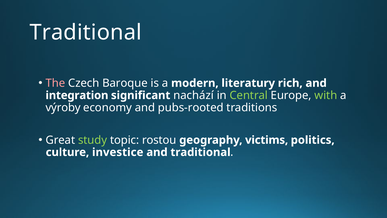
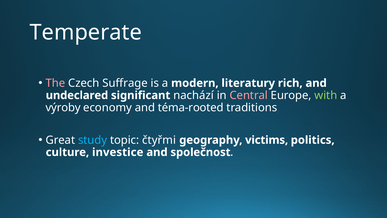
Traditional: Traditional -> Temperate (86, 32)
Baroque: Baroque -> Suffrage (125, 83)
integration: integration -> undeclared (77, 95)
Central colour: light green -> pink (249, 95)
pubs-rooted: pubs-rooted -> téma-rooted (191, 107)
study colour: light green -> light blue (93, 140)
rostou: rostou -> čtyřmi (159, 140)
and traditional: traditional -> společnost (201, 152)
